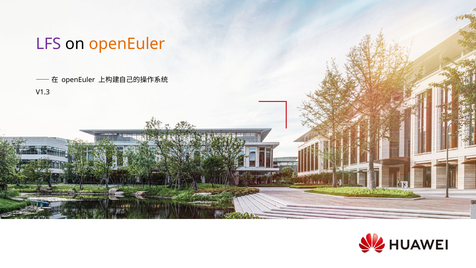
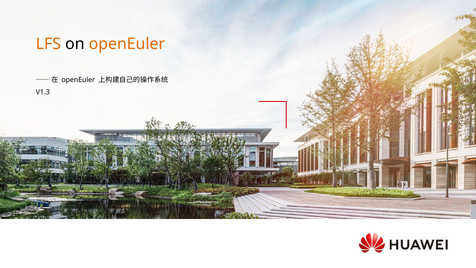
LFS colour: purple -> orange (48, 44)
